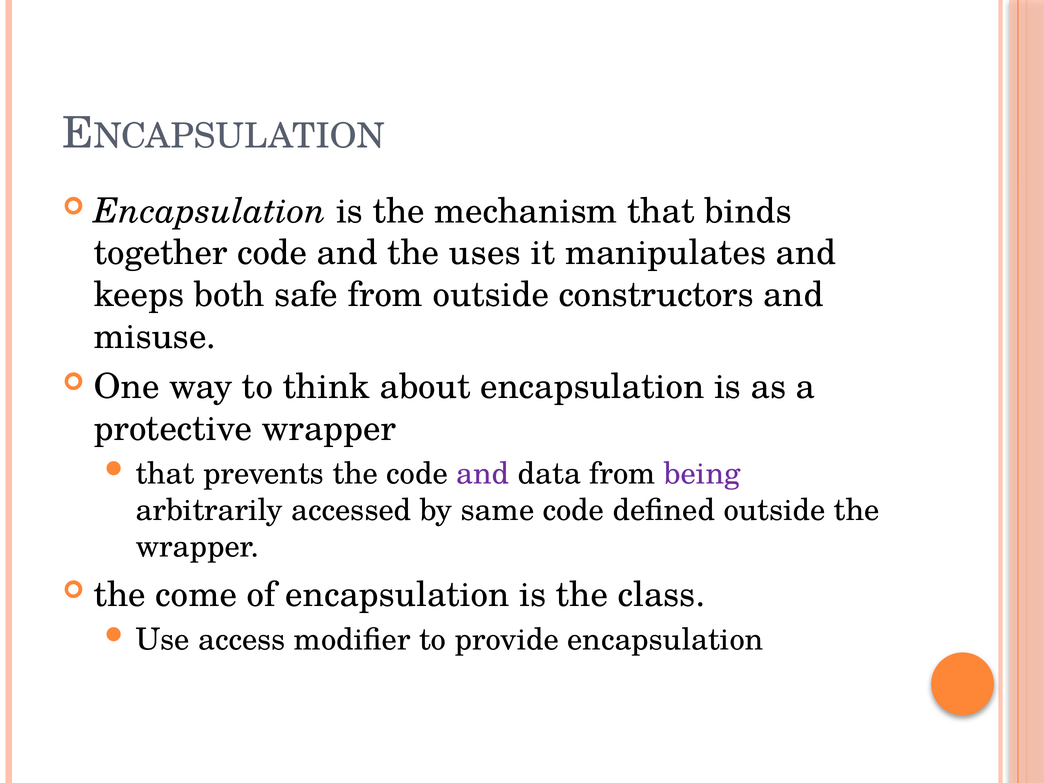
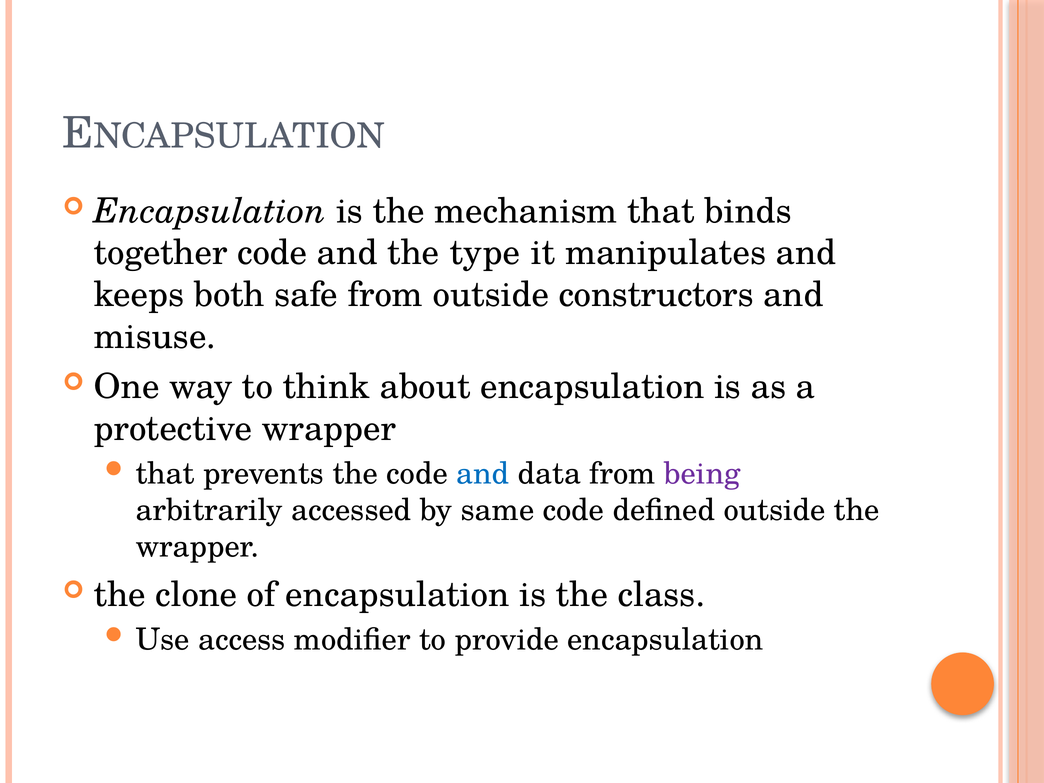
uses: uses -> type (485, 253)
and colour: purple -> blue (483, 474)
come: come -> clone (196, 595)
